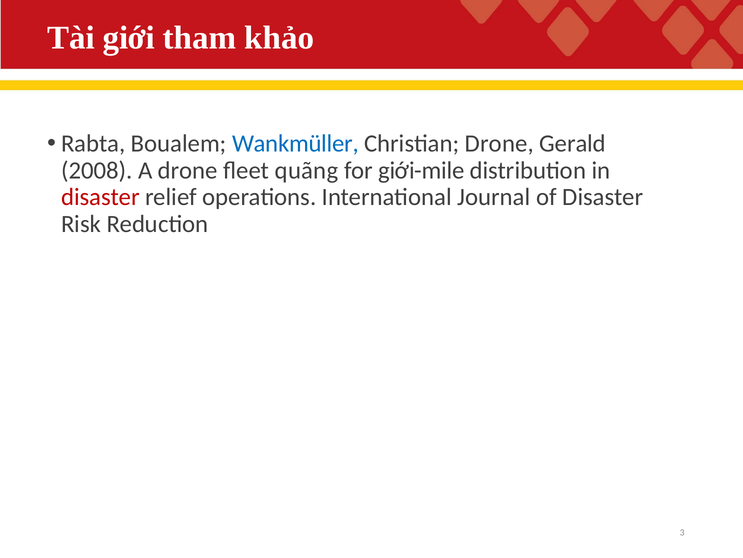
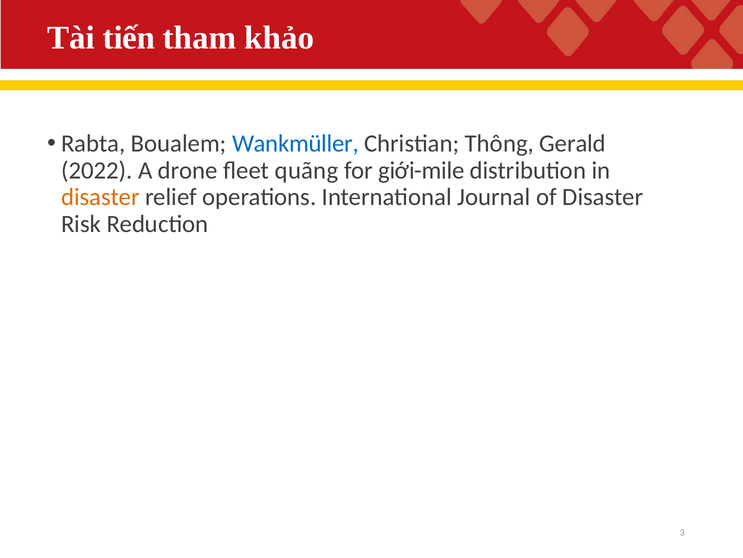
giới: giới -> tiến (129, 38)
Christian Drone: Drone -> Thông (499, 143)
2008: 2008 -> 2022 (97, 170)
disaster colour: red -> orange (100, 197)
